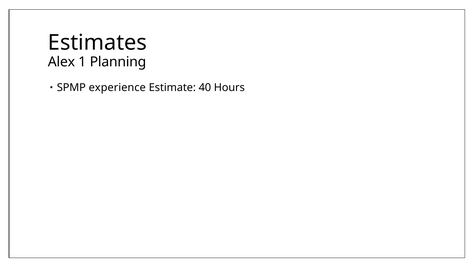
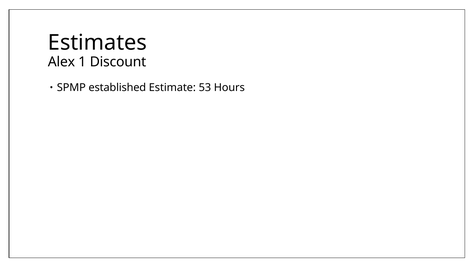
Planning: Planning -> Discount (118, 62)
experience: experience -> established (117, 88)
40: 40 -> 53 (205, 88)
